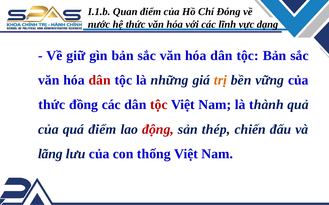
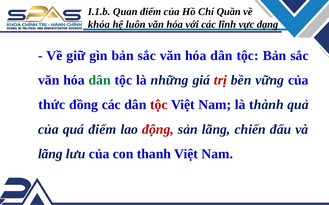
Đóng: Đóng -> Quần (229, 12)
nước: nước -> khóa (99, 24)
hệ thức: thức -> luôn (136, 24)
dân colour: red -> green (100, 80)
trị colour: orange -> red (220, 80)
sản thép: thép -> lãng (216, 130)
thống: thống -> thanh (154, 154)
